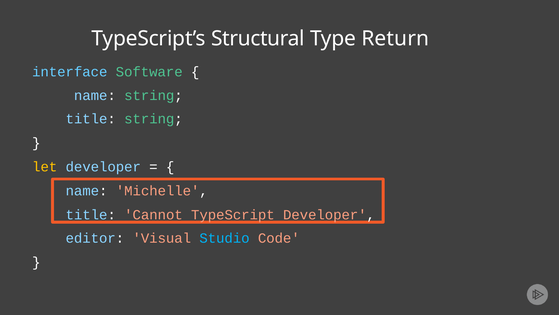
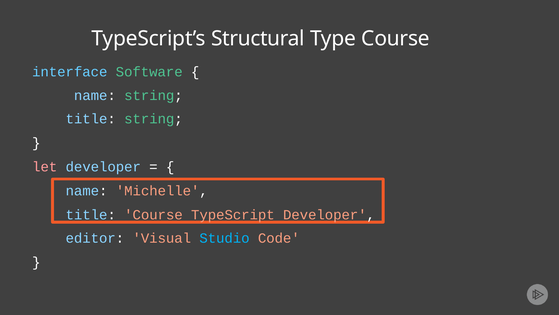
Type Return: Return -> Course (396, 38)
let colour: yellow -> pink (45, 166)
title Cannot: Cannot -> Course (153, 215)
